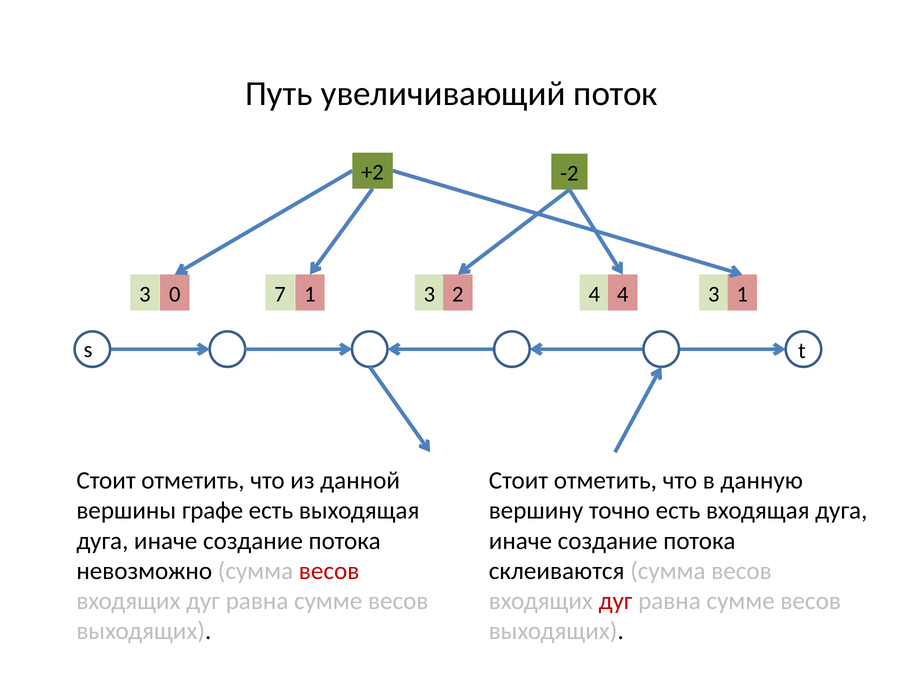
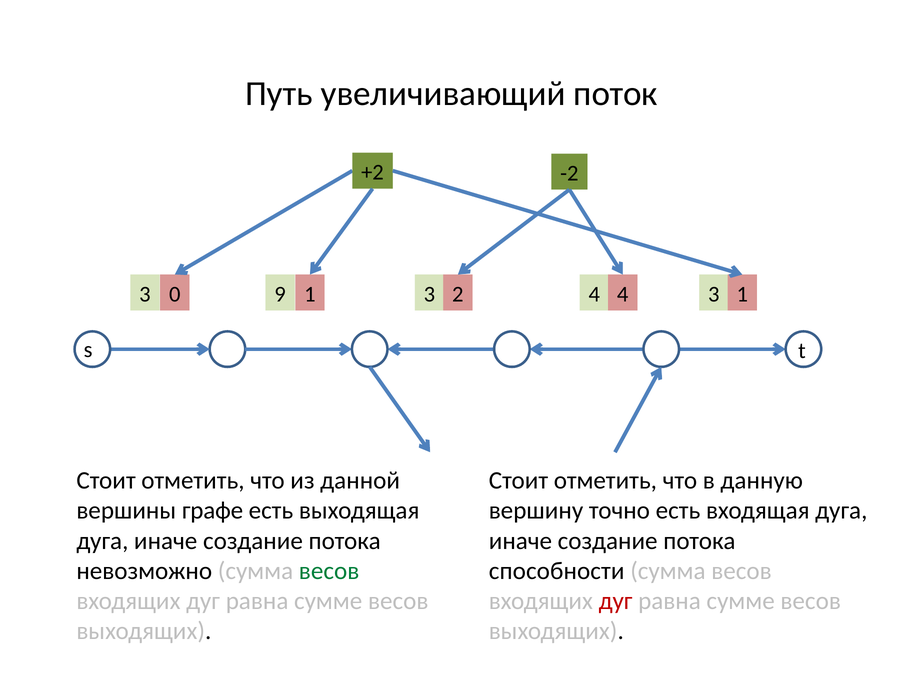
7: 7 -> 9 (280, 294)
весов colour: red -> green (329, 571)
склеиваются: склеиваются -> способности (557, 571)
